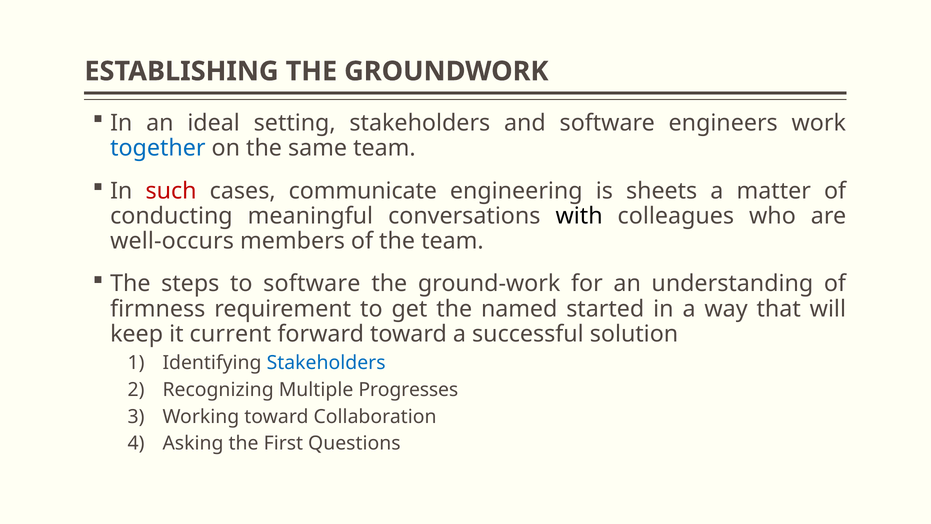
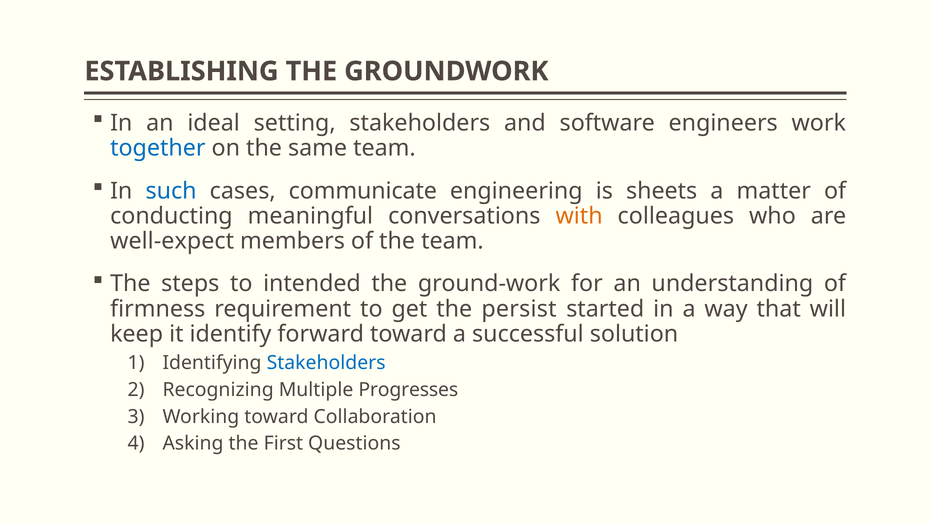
such colour: red -> blue (171, 191)
with colour: black -> orange (579, 216)
well-occurs: well-occurs -> well-expect (172, 241)
to software: software -> intended (312, 284)
named: named -> persist (519, 309)
current: current -> identify (231, 334)
